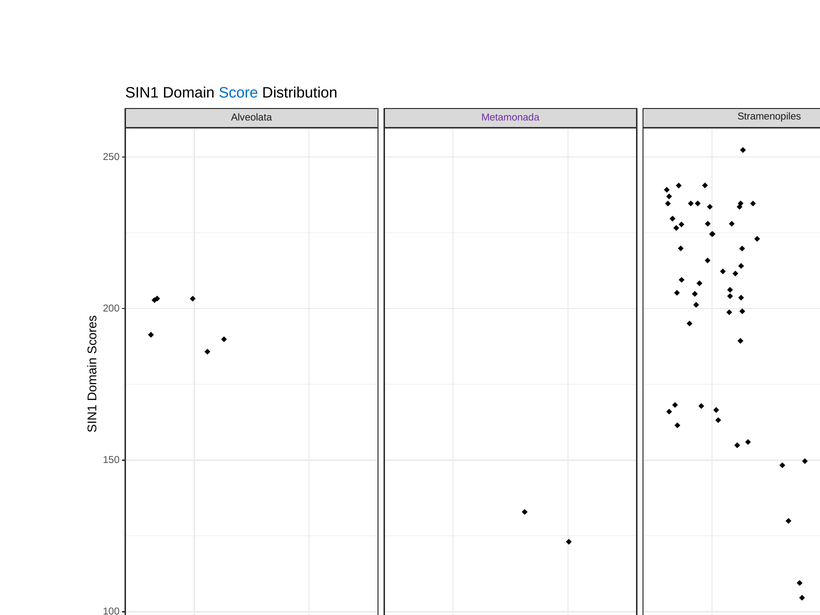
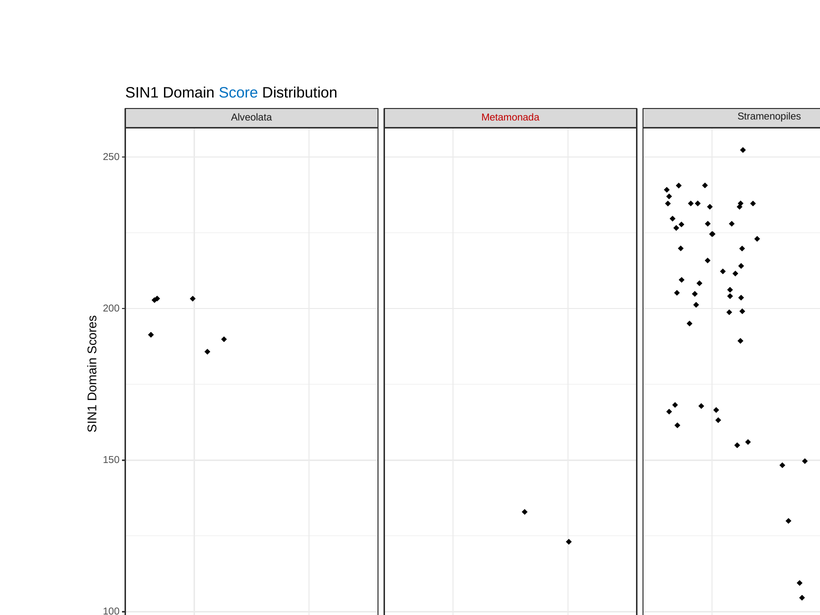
Metamonada colour: purple -> red (510, 118)
